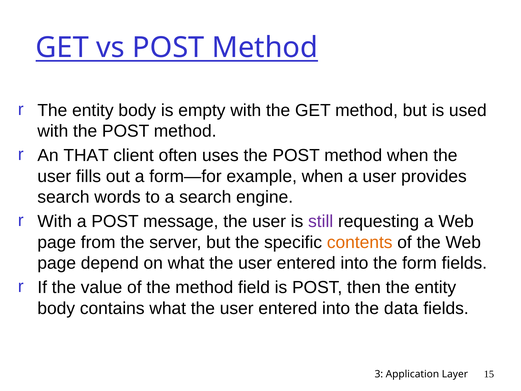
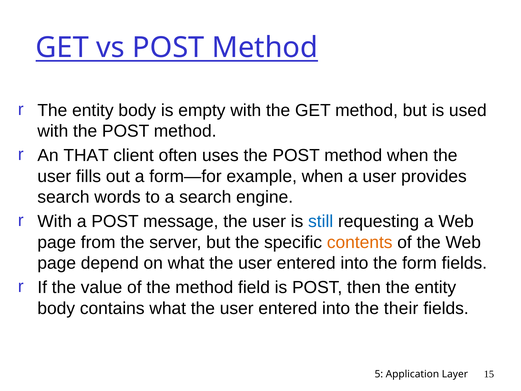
still colour: purple -> blue (321, 221)
data: data -> their (401, 308)
3: 3 -> 5 (379, 374)
